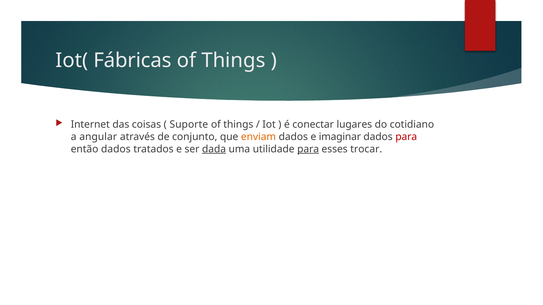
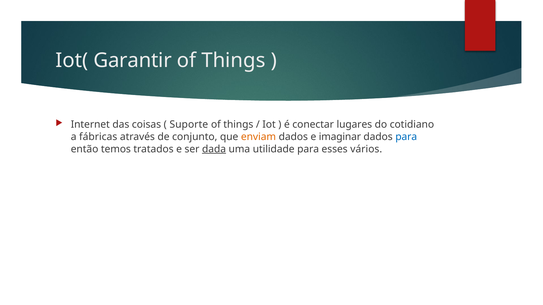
Fábricas: Fábricas -> Garantir (133, 61)
angular: angular -> fábricas (98, 137)
para colour: red -> blue (406, 137)
então dados: dados -> temos (116, 149)
para underline: present -> none (308, 149)
trocar: trocar -> vários (366, 149)
